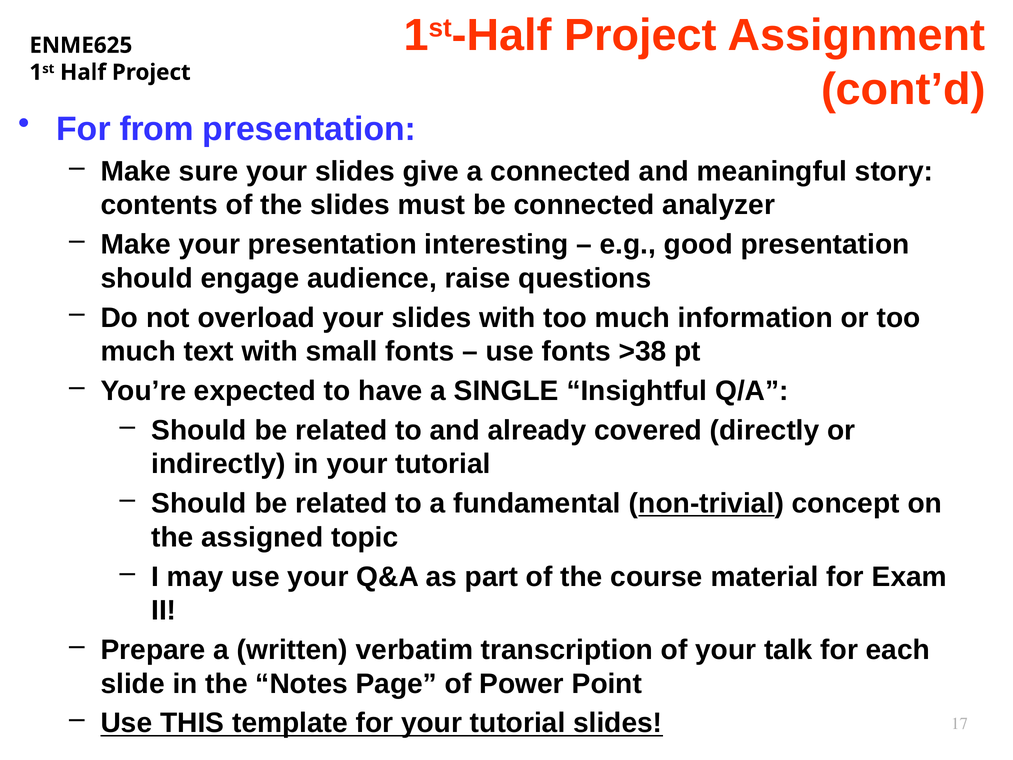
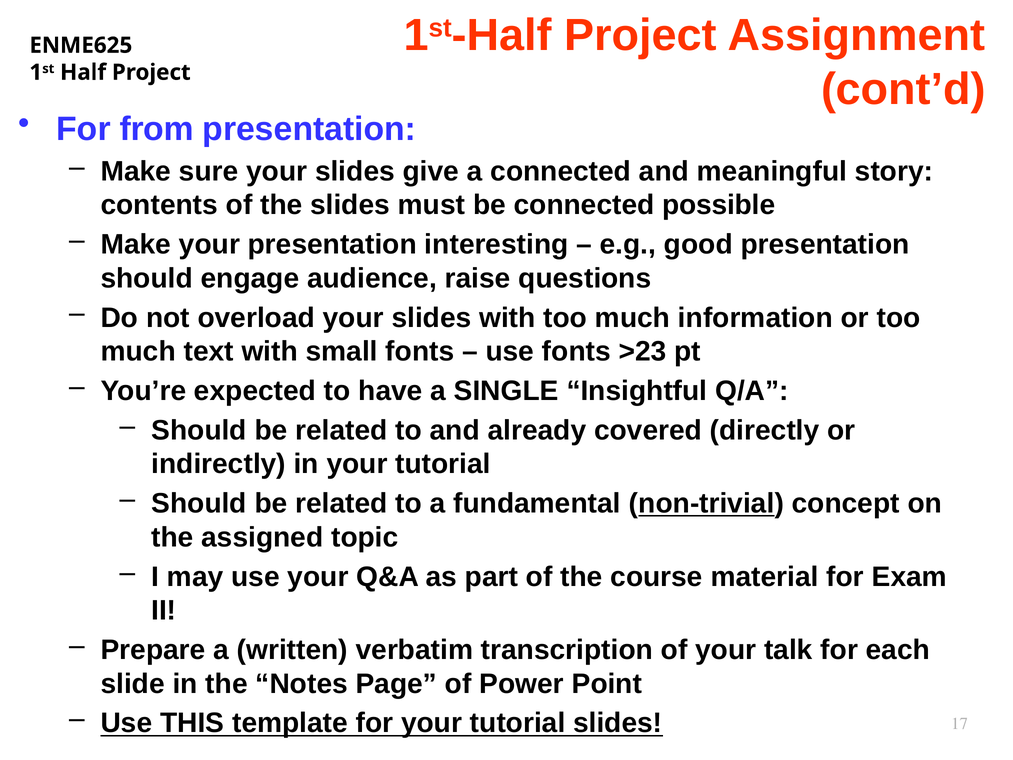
analyzer: analyzer -> possible (719, 205)
>38: >38 -> >23 (643, 351)
